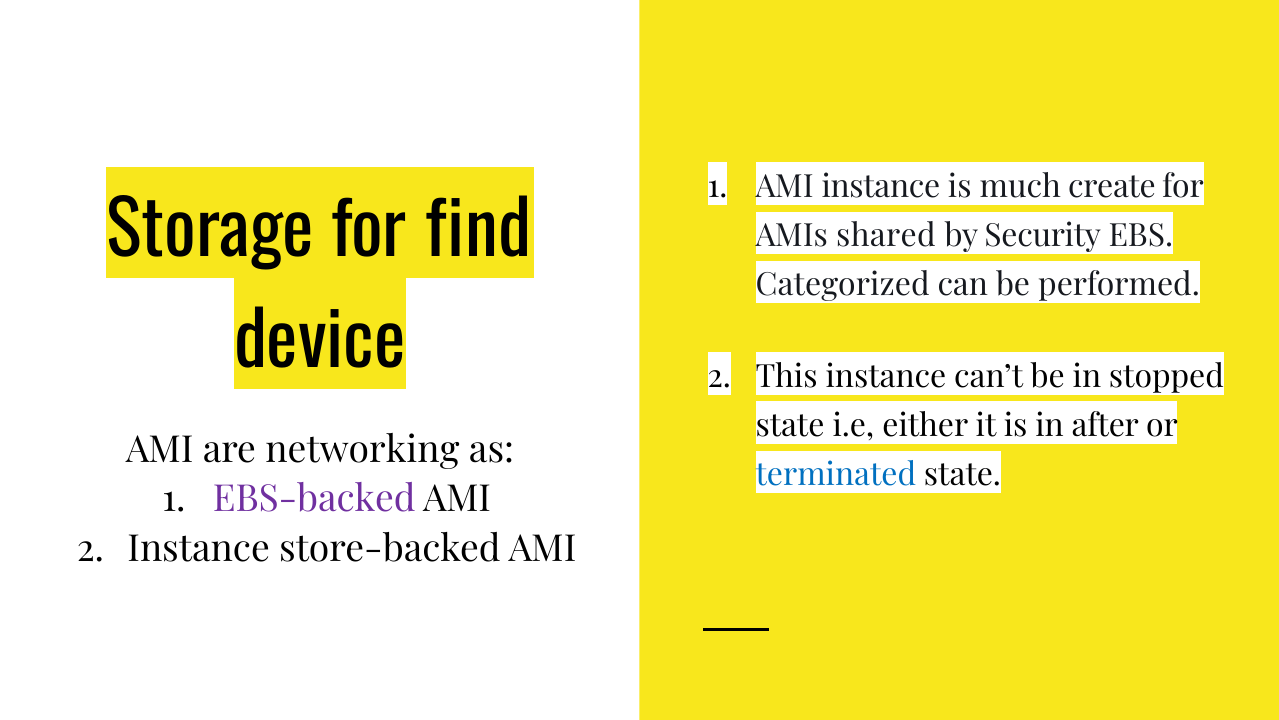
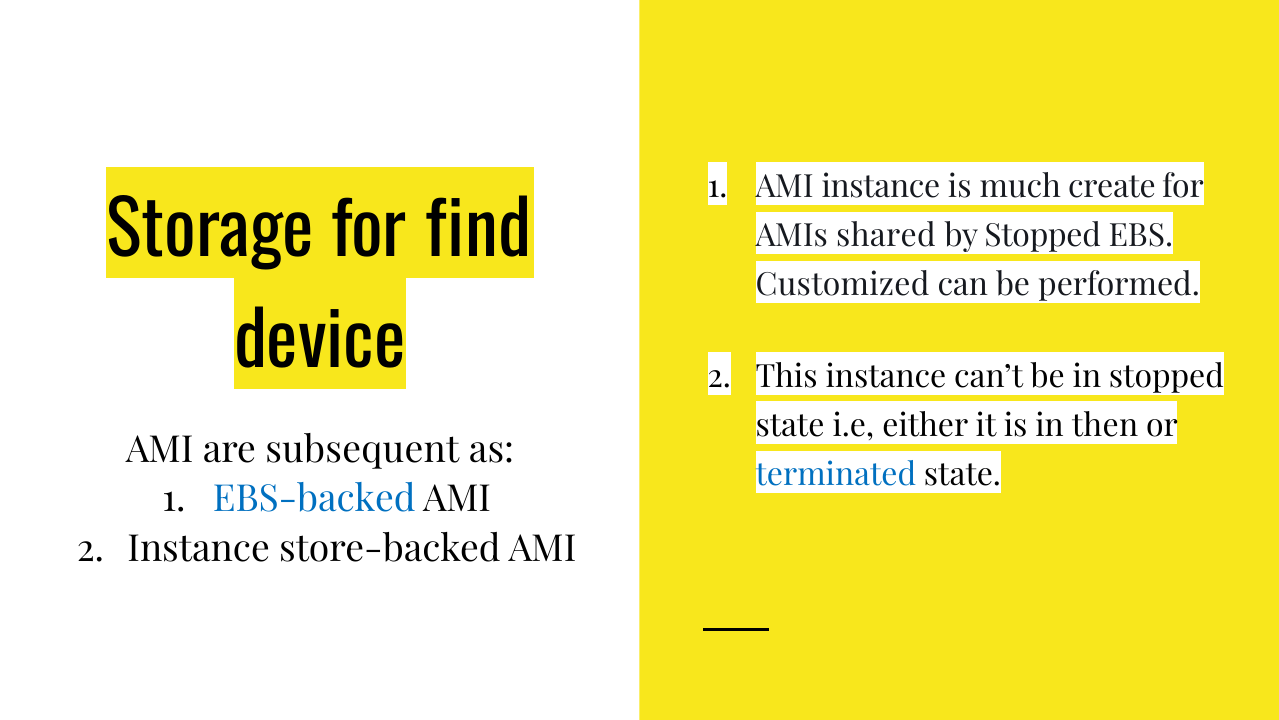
by Security: Security -> Stopped (1043, 235)
Categorized: Categorized -> Customized (843, 285)
after: after -> then (1105, 425)
networking: networking -> subsequent (362, 449)
EBS-backed colour: purple -> blue (314, 499)
